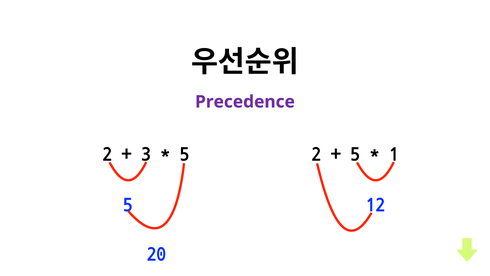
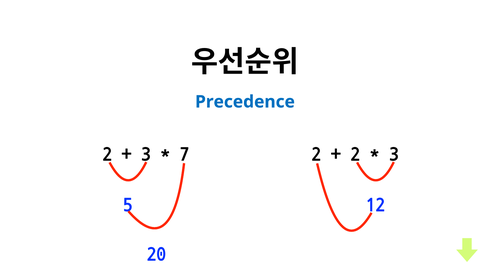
Precedence colour: purple -> blue (245, 102)
5: 5 -> 7 (185, 153)
5: 5 -> 2 (355, 153)
1: 1 -> 3 (394, 153)
